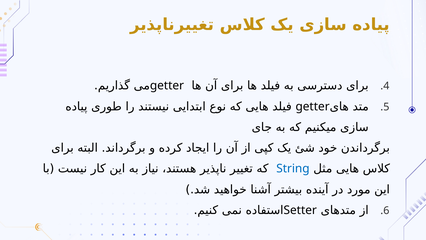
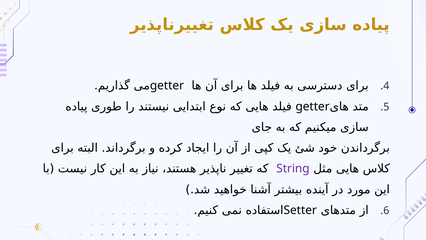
String colour: blue -> purple (293, 168)
